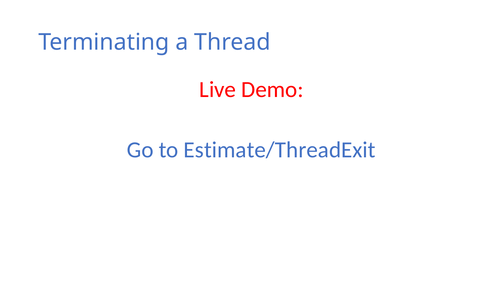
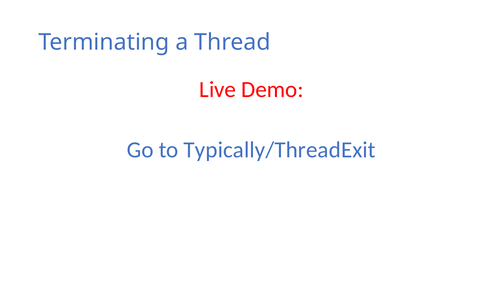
Estimate/ThreadExit: Estimate/ThreadExit -> Typically/ThreadExit (280, 150)
